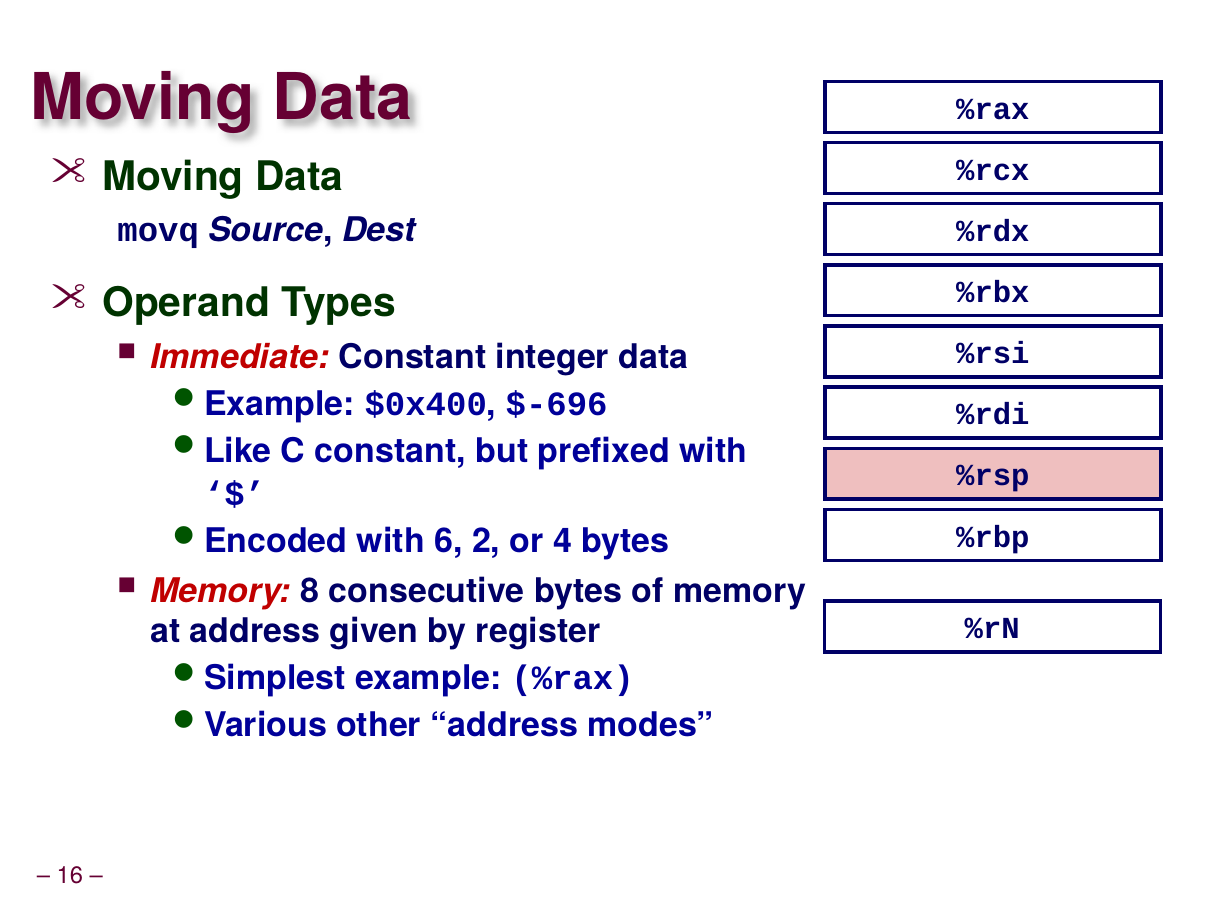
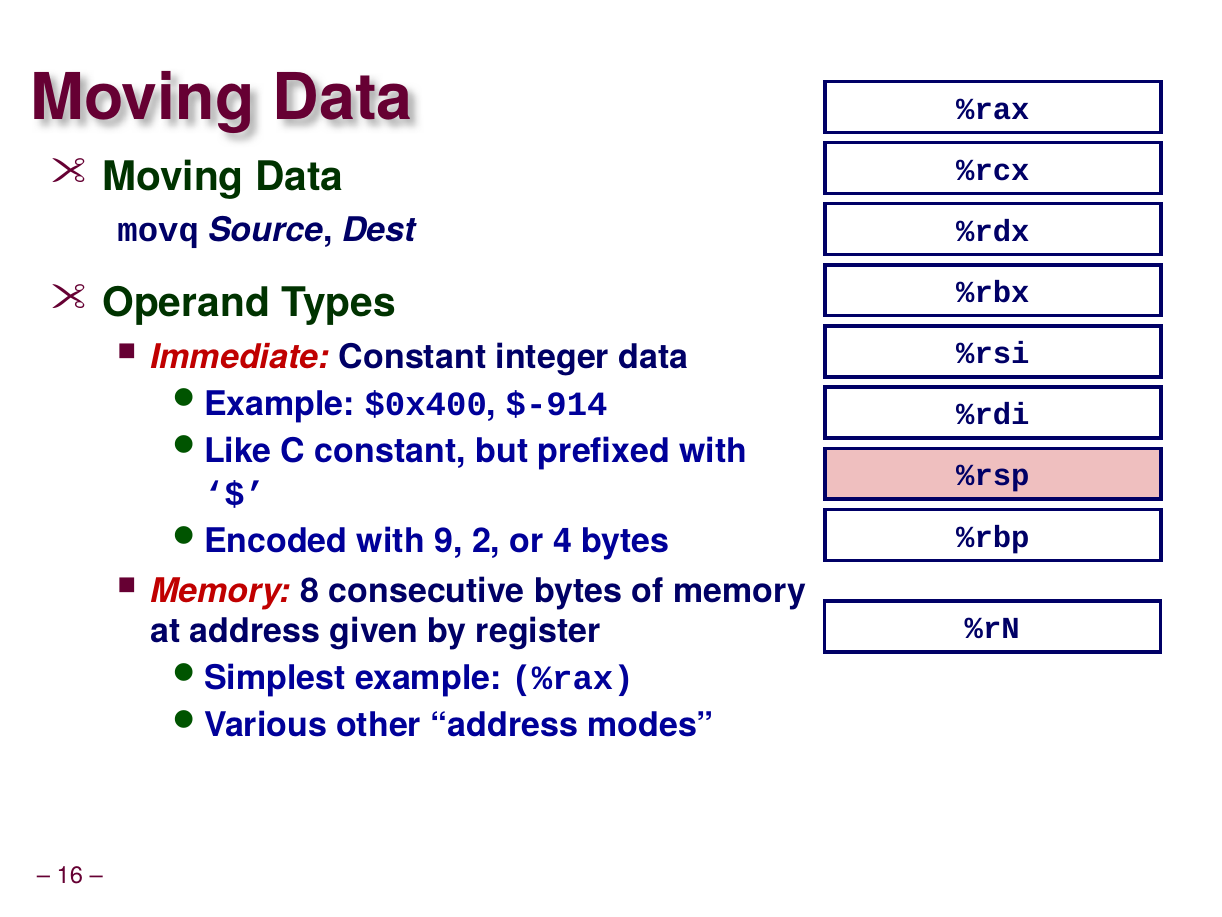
$-696: $-696 -> $-914 (557, 404)
6: 6 -> 9 (449, 541)
